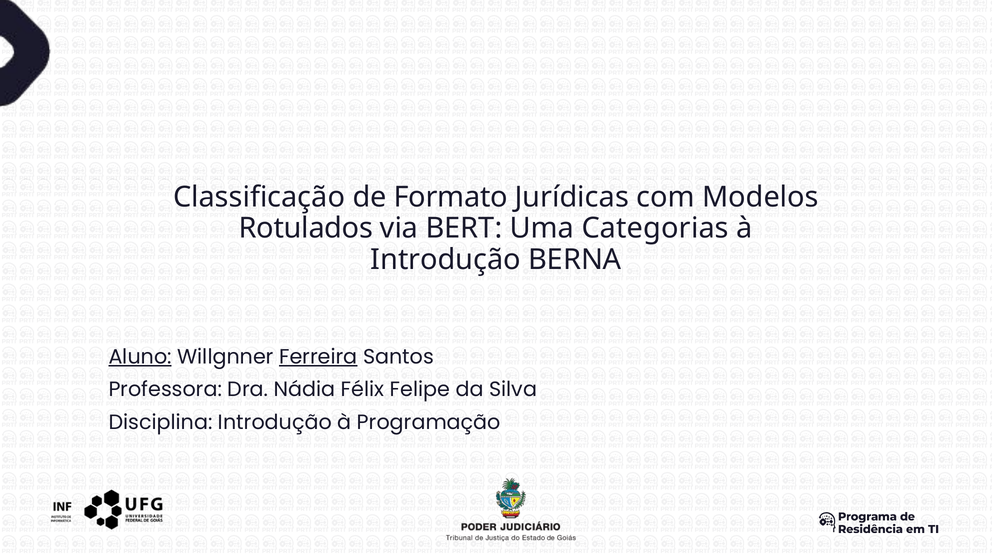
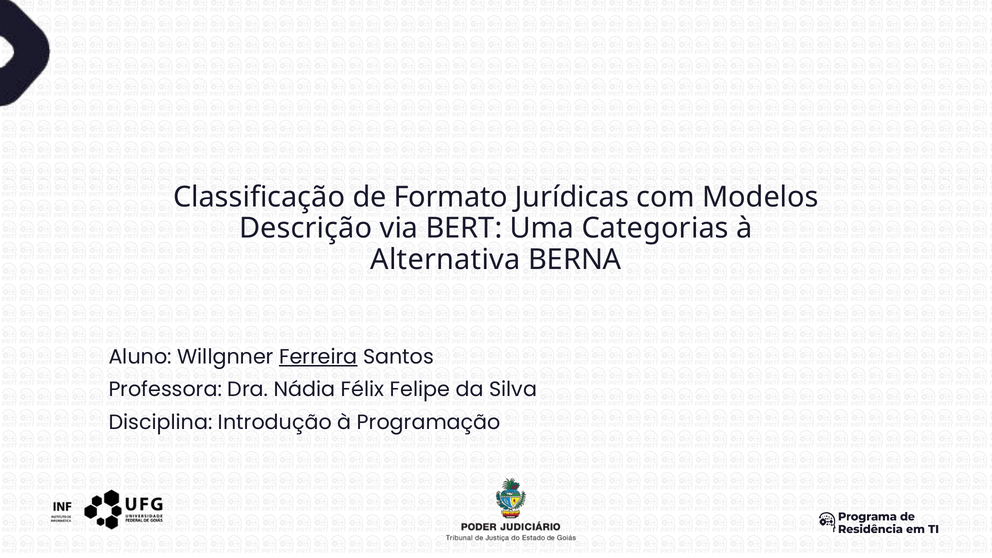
Rotulados: Rotulados -> Descrição (306, 228)
Introdução: Introdução -> Alternativa (445, 259)
Aluno underline: present -> none (140, 357)
